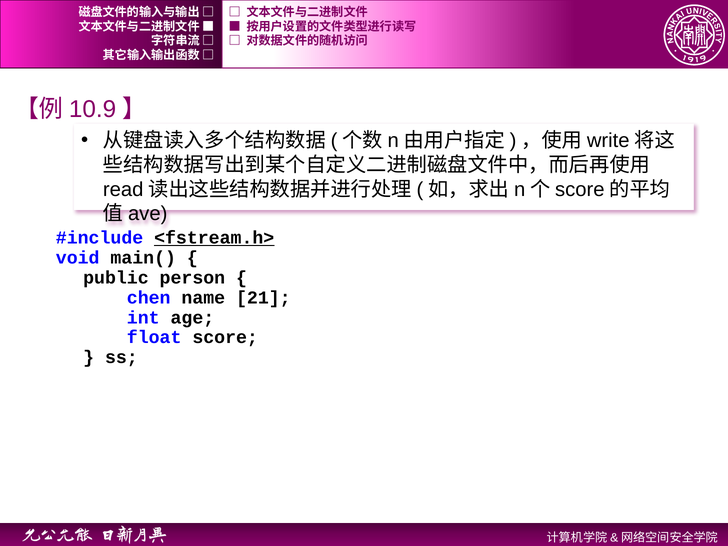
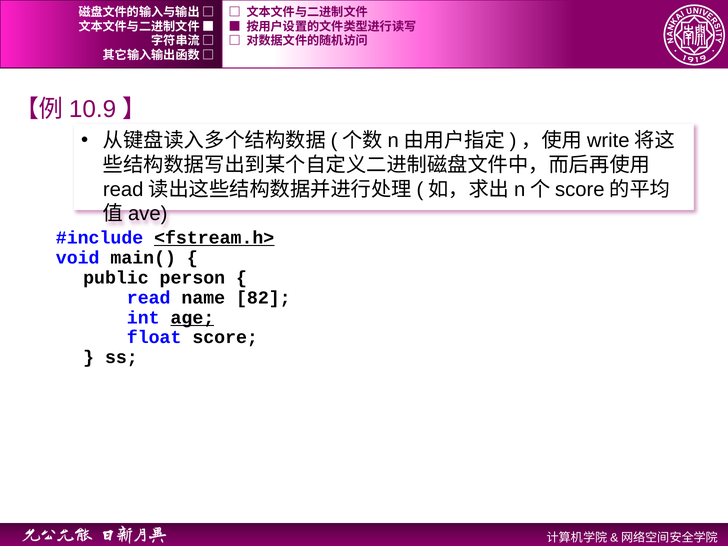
chen: chen -> read (149, 298)
21: 21 -> 82 (263, 298)
age underline: none -> present (192, 318)
